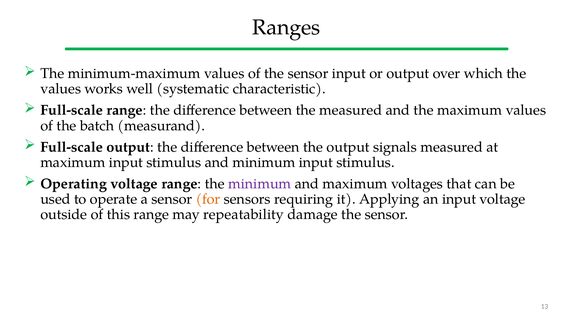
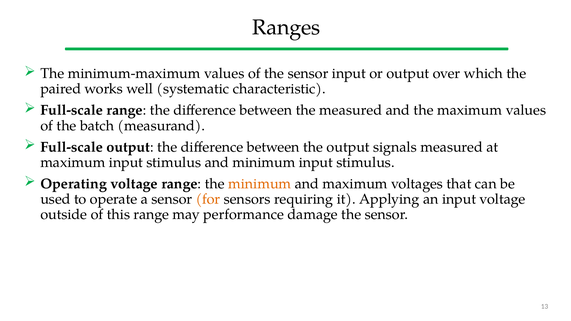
values: values -> paired (61, 89)
minimum colour: purple -> orange (260, 184)
repeatability: repeatability -> performance (244, 215)
